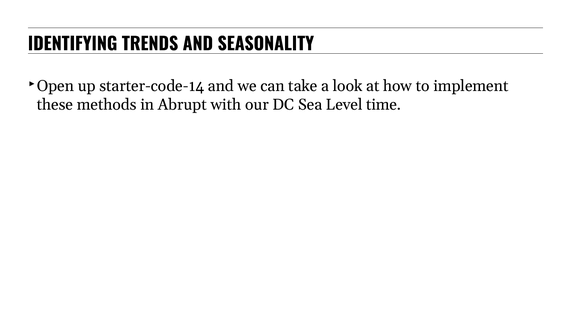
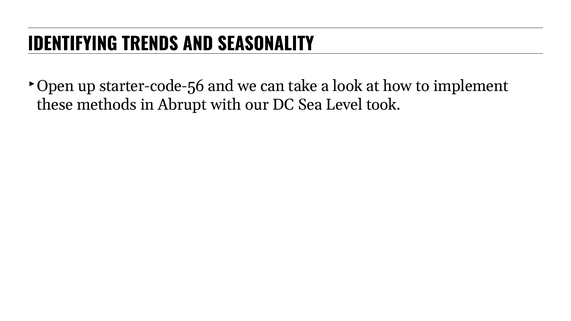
starter-code-14: starter-code-14 -> starter-code-56 (152, 86)
time: time -> took (384, 105)
